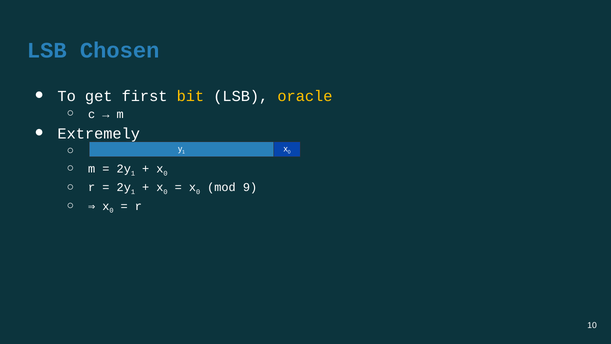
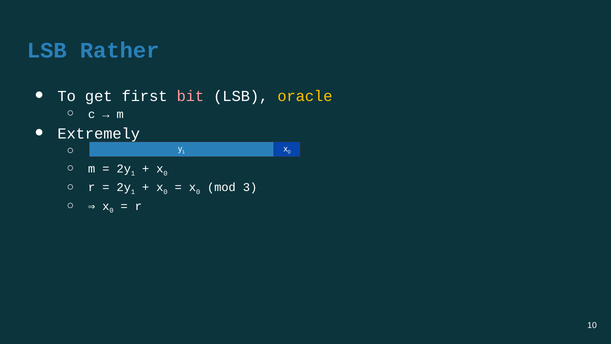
Chosen: Chosen -> Rather (120, 51)
bit colour: yellow -> pink (190, 96)
9: 9 -> 3 (250, 187)
